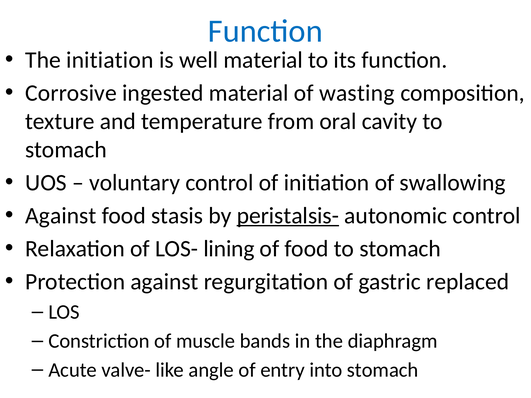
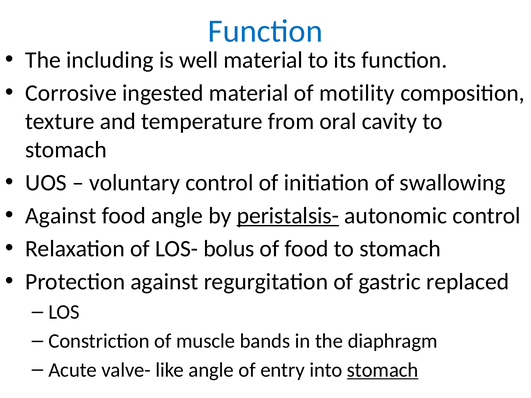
The initiation: initiation -> including (110, 60)
wasting: wasting -> motility (357, 93)
food stasis: stasis -> angle (177, 216)
lining: lining -> bolus (229, 249)
stomach underline: none -> present (383, 370)
